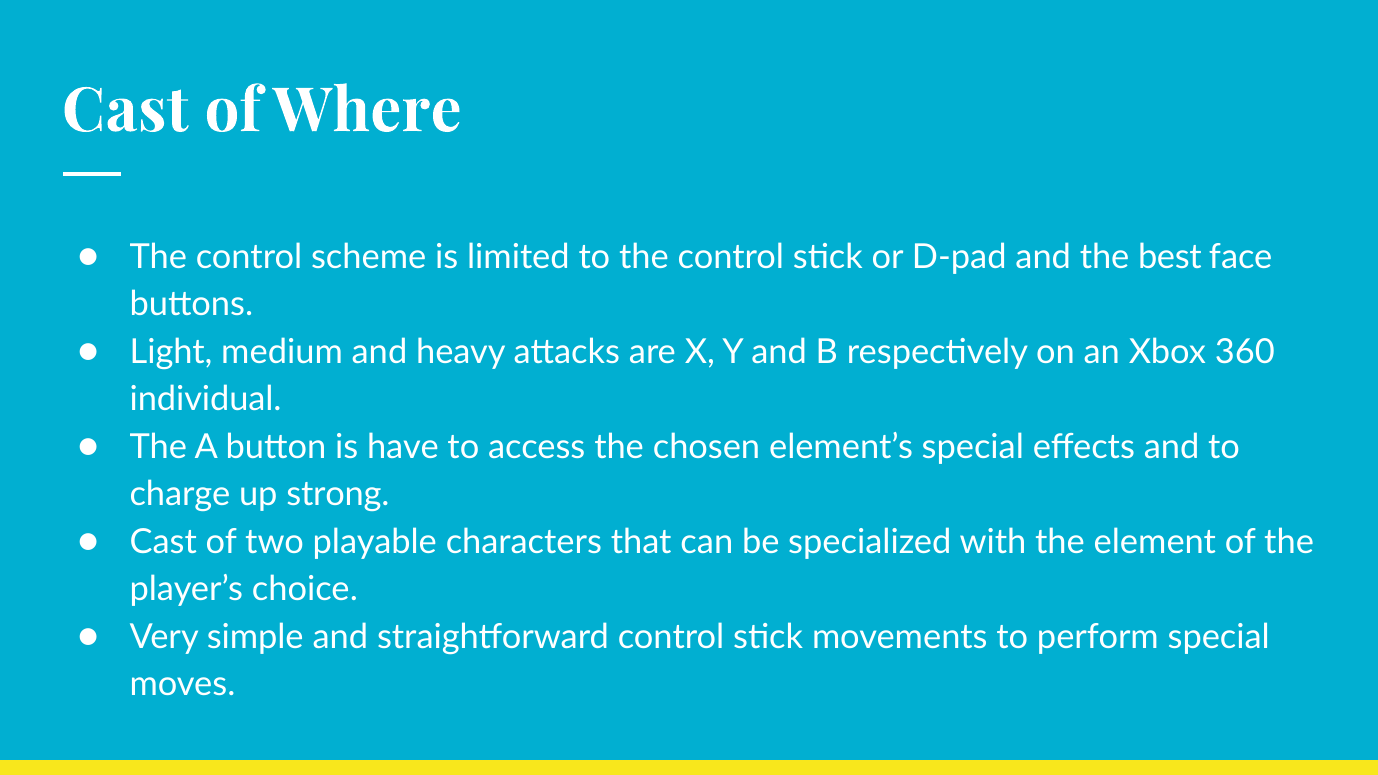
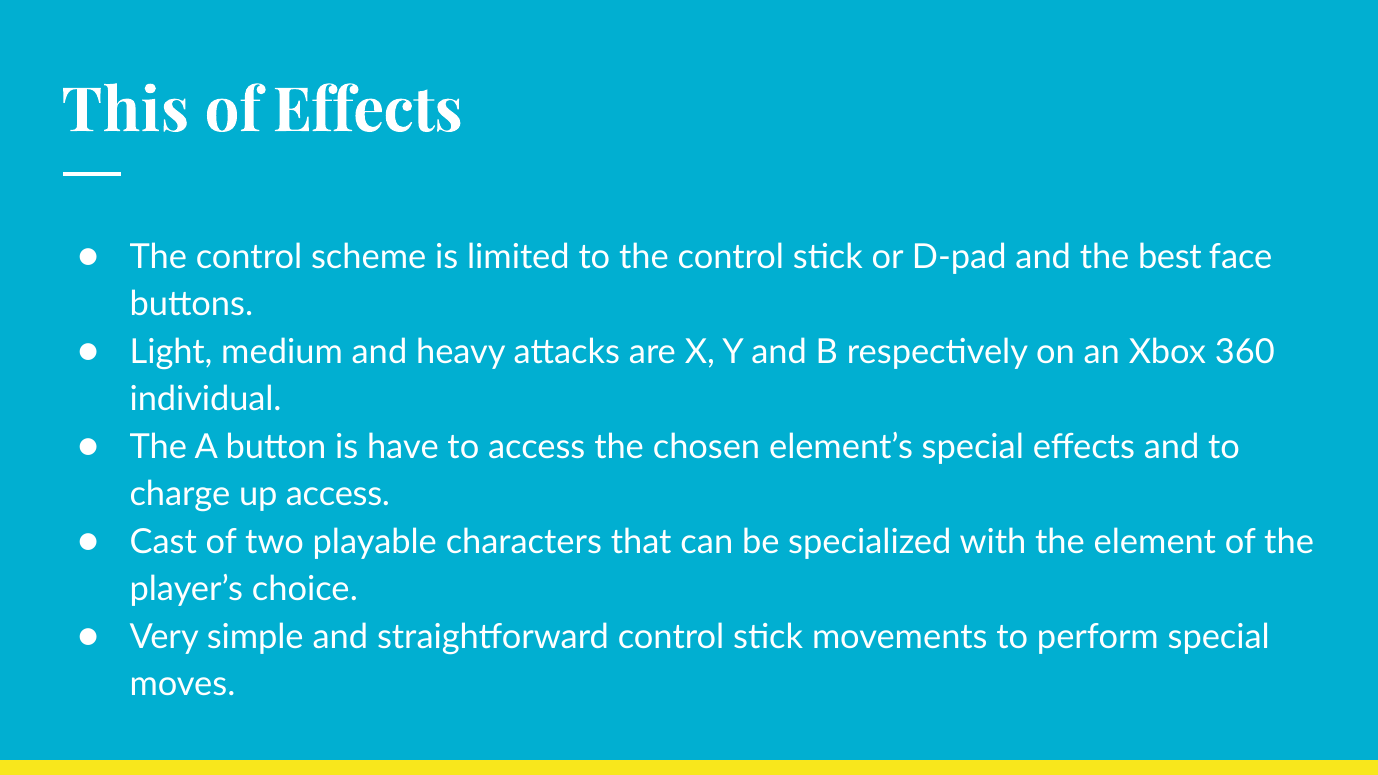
Cast: Cast -> This (125, 111)
of Where: Where -> Effects (368, 111)
up strong: strong -> access (338, 494)
